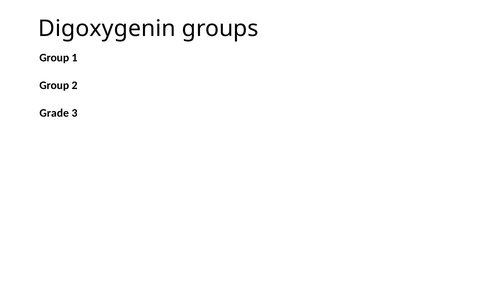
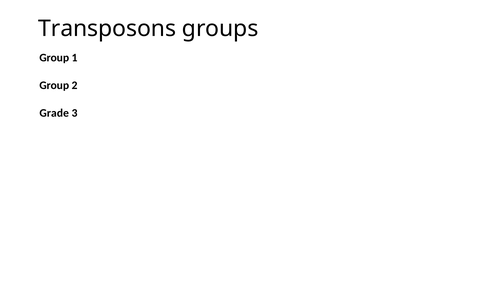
Digoxygenin: Digoxygenin -> Transposons (107, 28)
